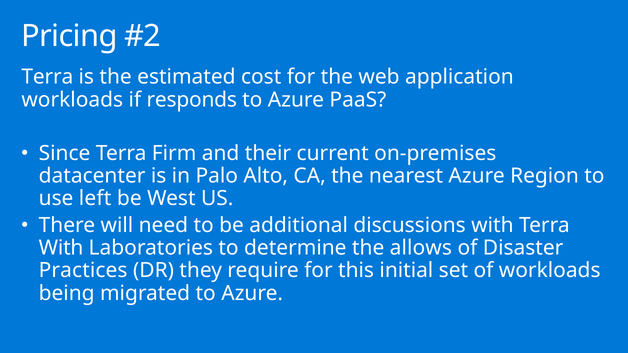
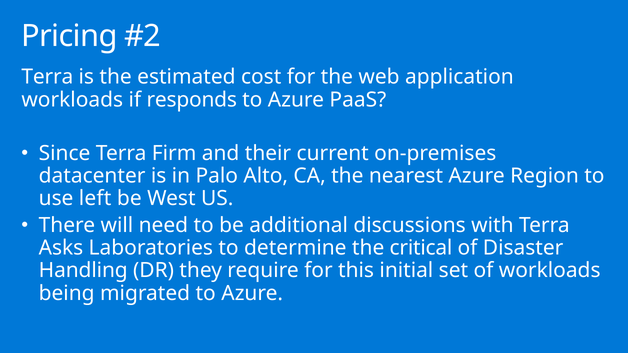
With: With -> Asks (61, 248)
allows: allows -> critical (421, 248)
Practices: Practices -> Handling (83, 271)
